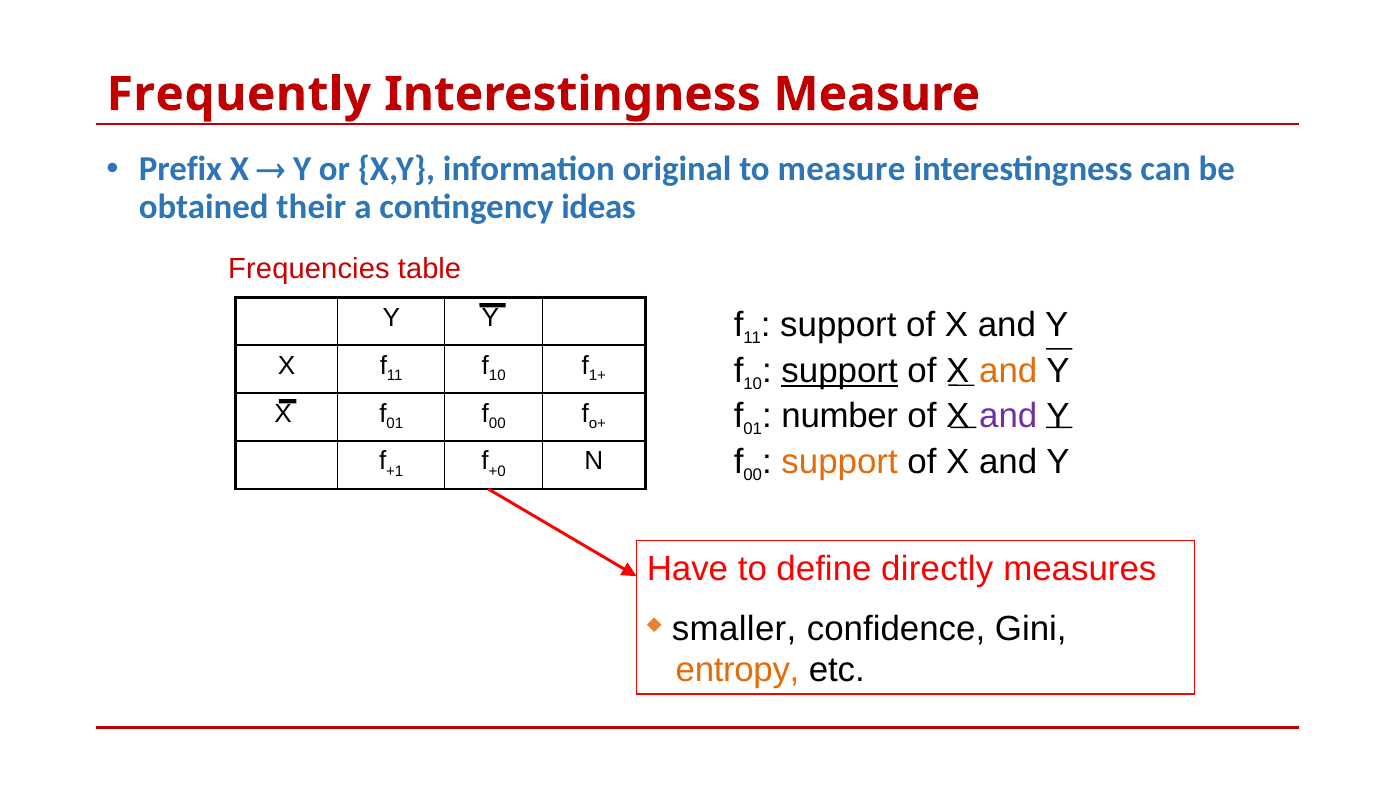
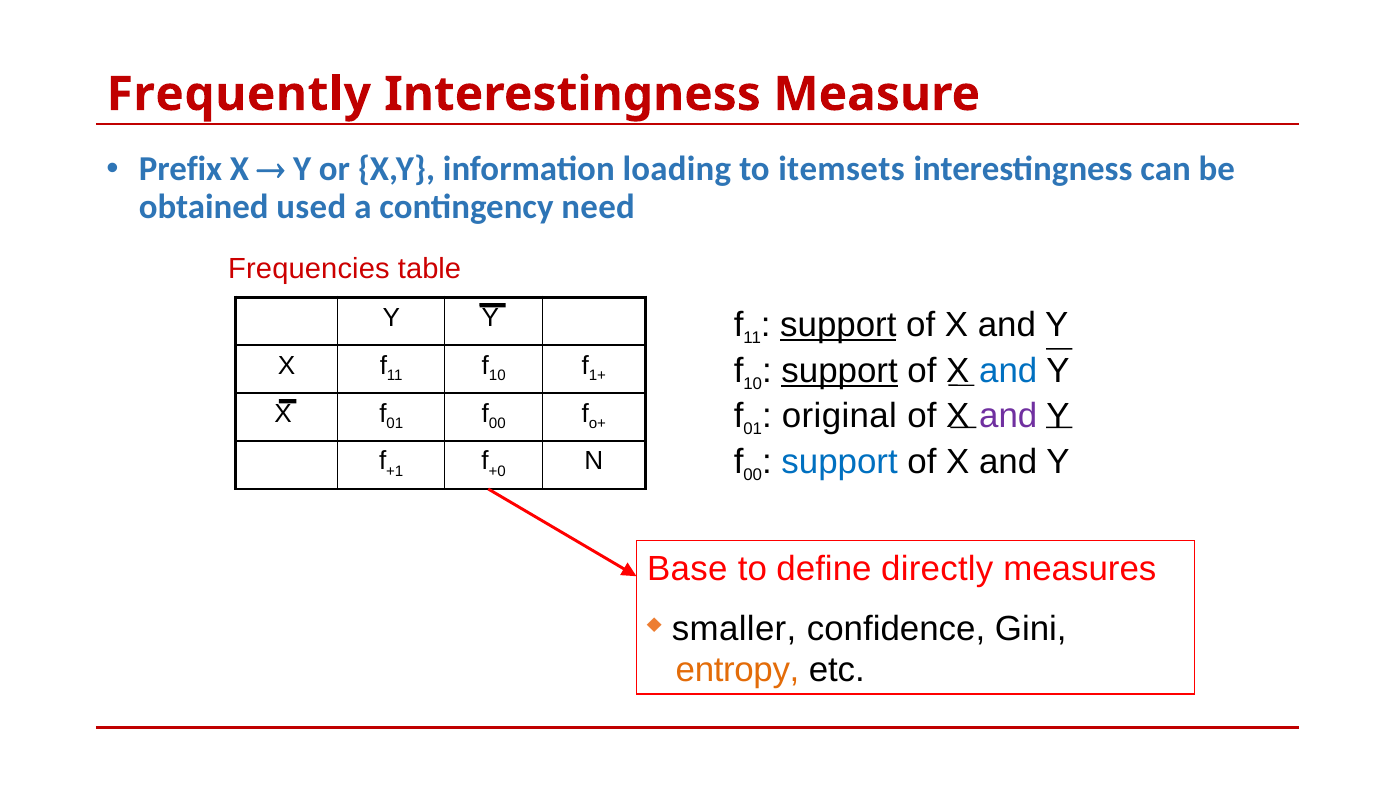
original: original -> loading (677, 169)
to measure: measure -> itemsets (841, 169)
their: their -> used (311, 207)
ideas: ideas -> need (598, 207)
support underline: none -> present (838, 325)
and colour: orange -> blue (1008, 370)
number: number -> original (839, 416)
support colour: orange -> blue (840, 461)
Have: Have -> Base (687, 569)
